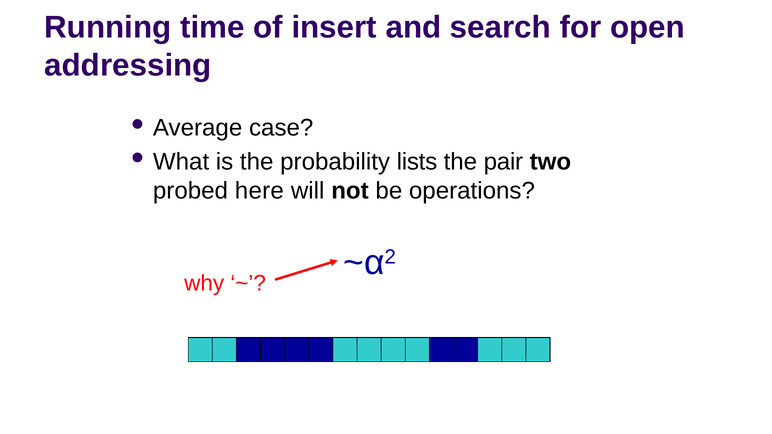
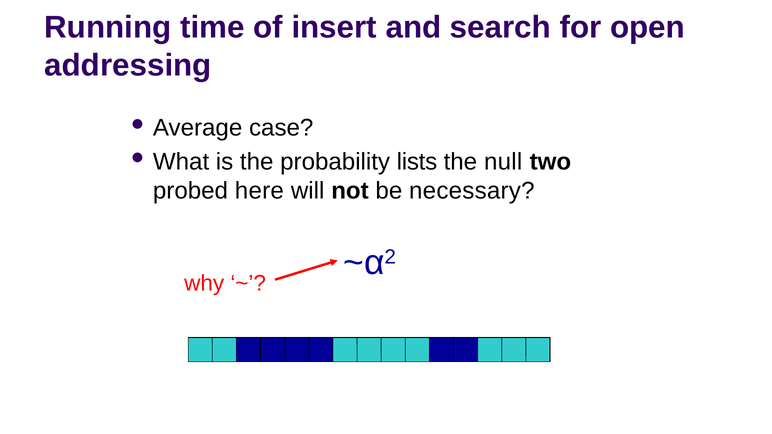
pair: pair -> null (503, 162)
operations: operations -> necessary (472, 191)
